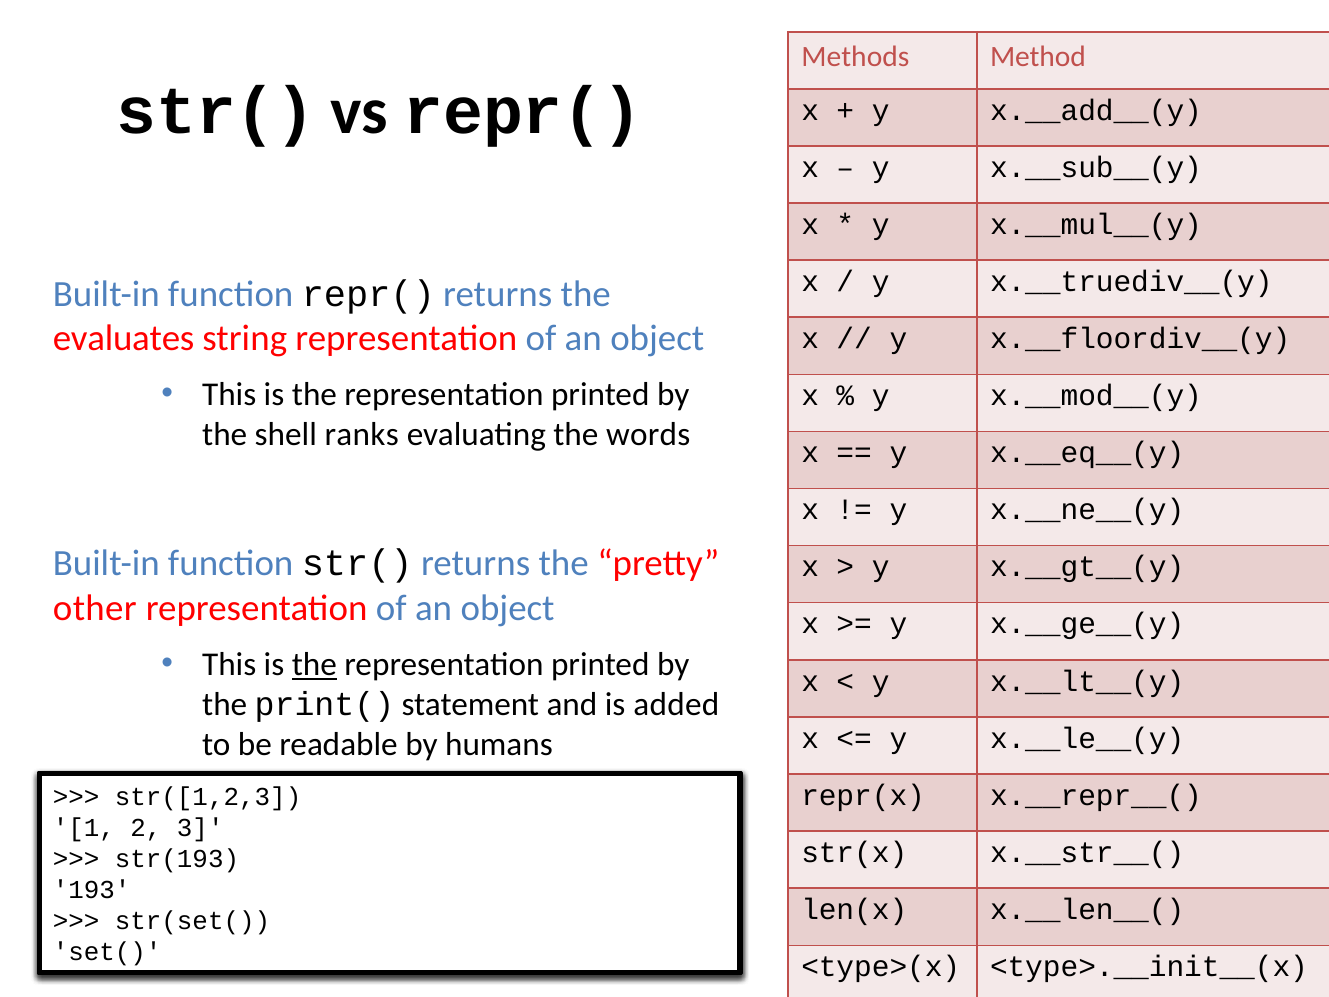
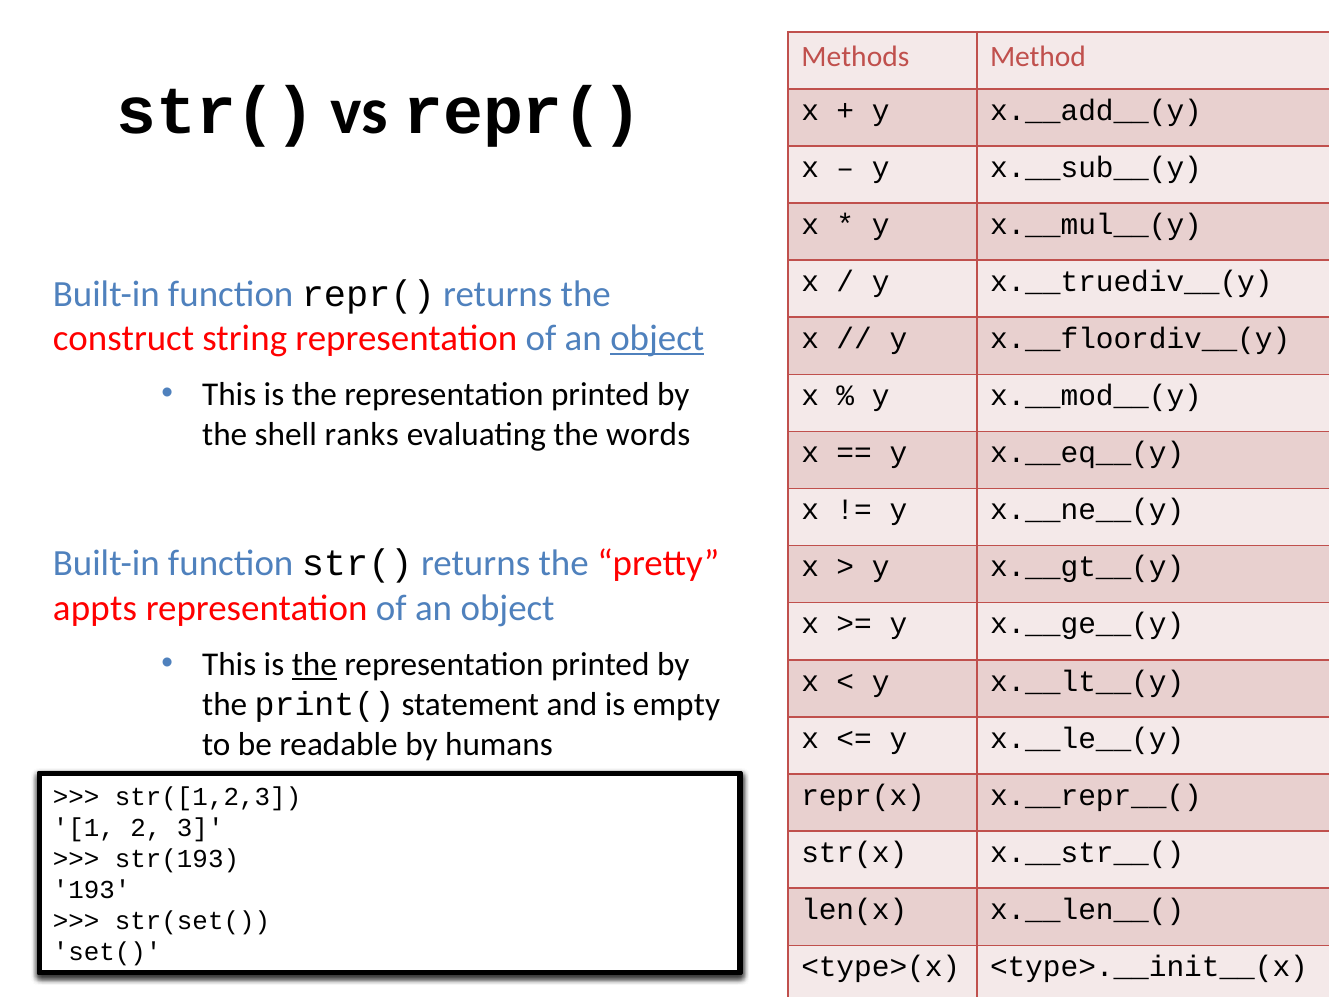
evaluates: evaluates -> construct (124, 338)
object underline: none -> present (657, 338)
other: other -> appts (95, 608)
added: added -> empty (676, 704)
